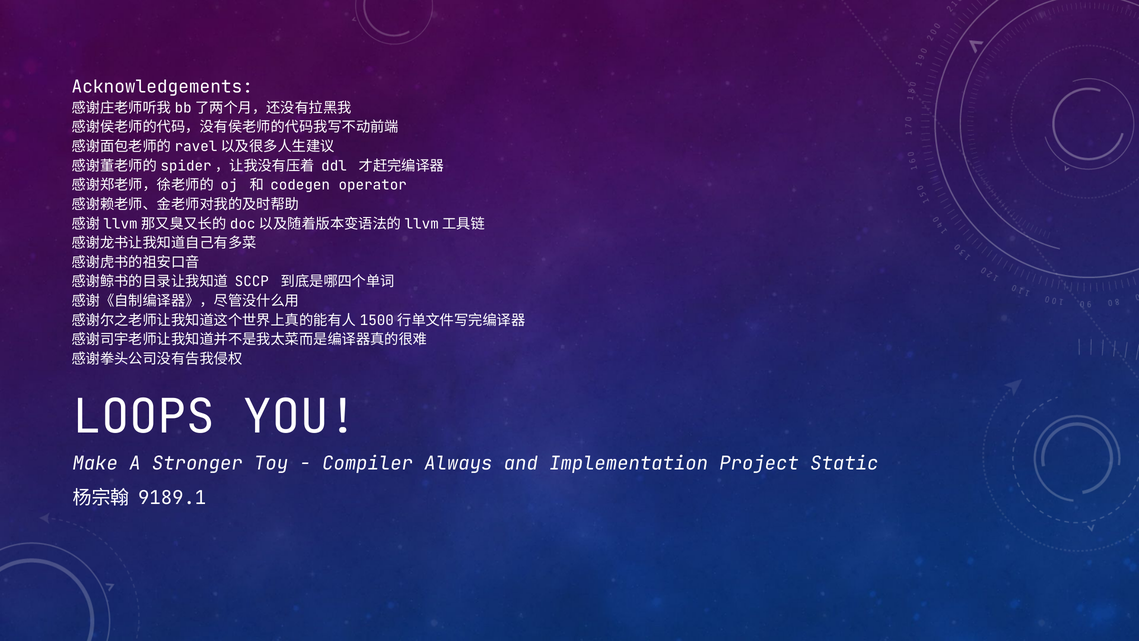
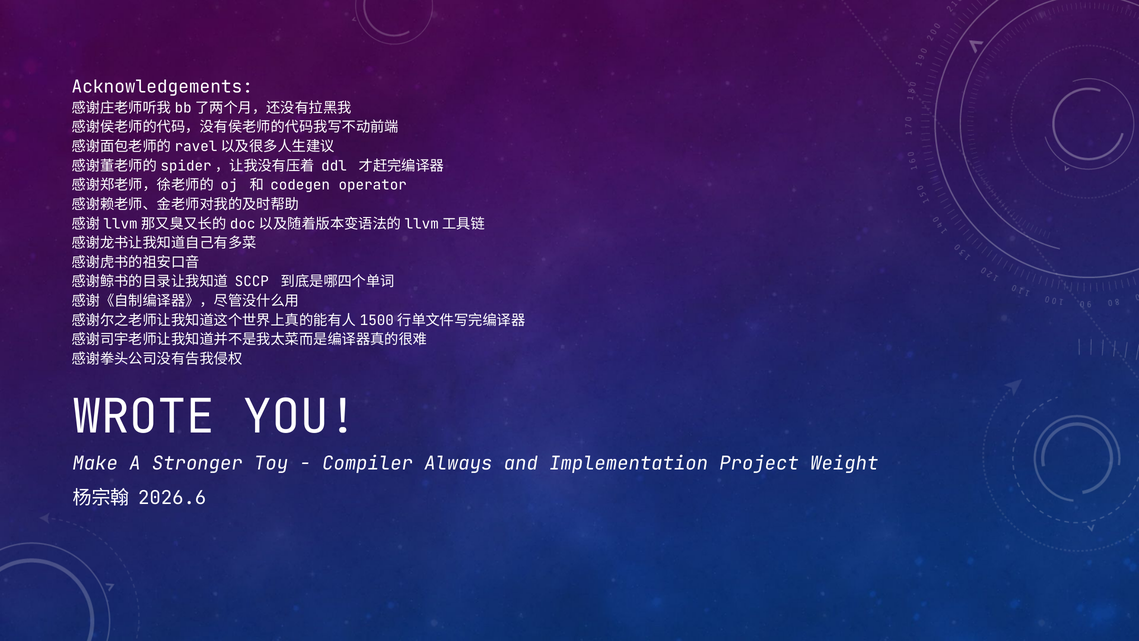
LOOPS: LOOPS -> WROTE (144, 417)
Static: Static -> Weight (844, 463)
9189.1: 9189.1 -> 2026.6 (172, 498)
